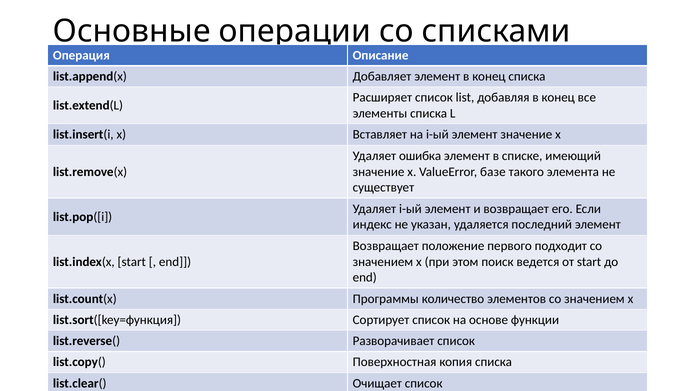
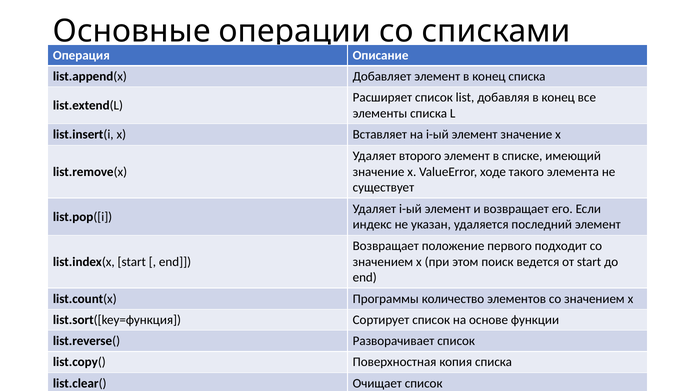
ошибка: ошибка -> второго (420, 156)
базе: базе -> ходе (493, 172)
